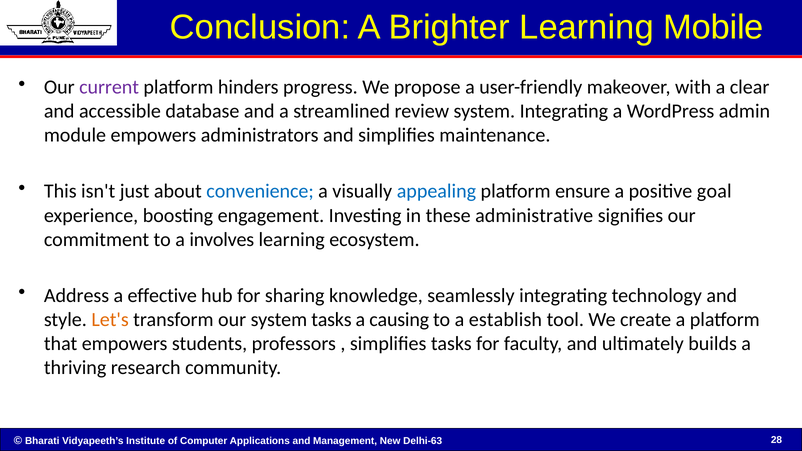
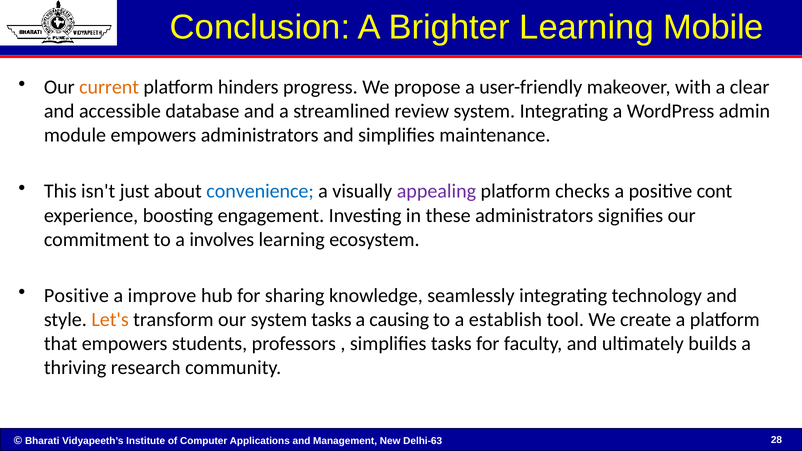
current colour: purple -> orange (109, 87)
appealing colour: blue -> purple (436, 191)
ensure: ensure -> checks (583, 191)
goal: goal -> cont (714, 191)
these administrative: administrative -> administrators (534, 215)
Address: Address -> Positive (76, 296)
effective: effective -> improve (162, 296)
